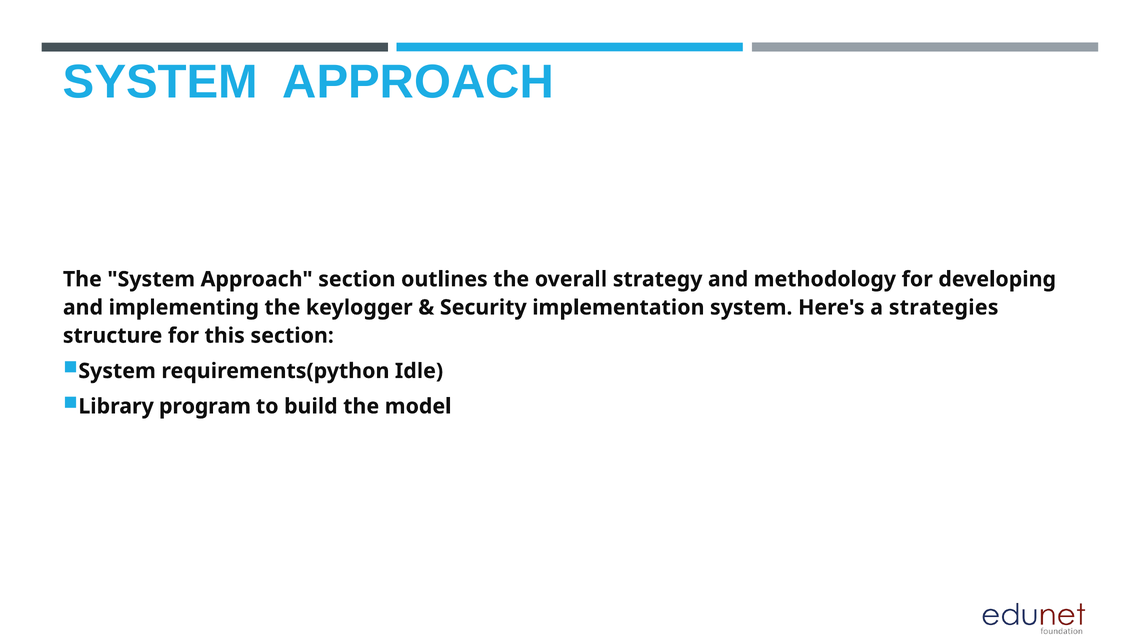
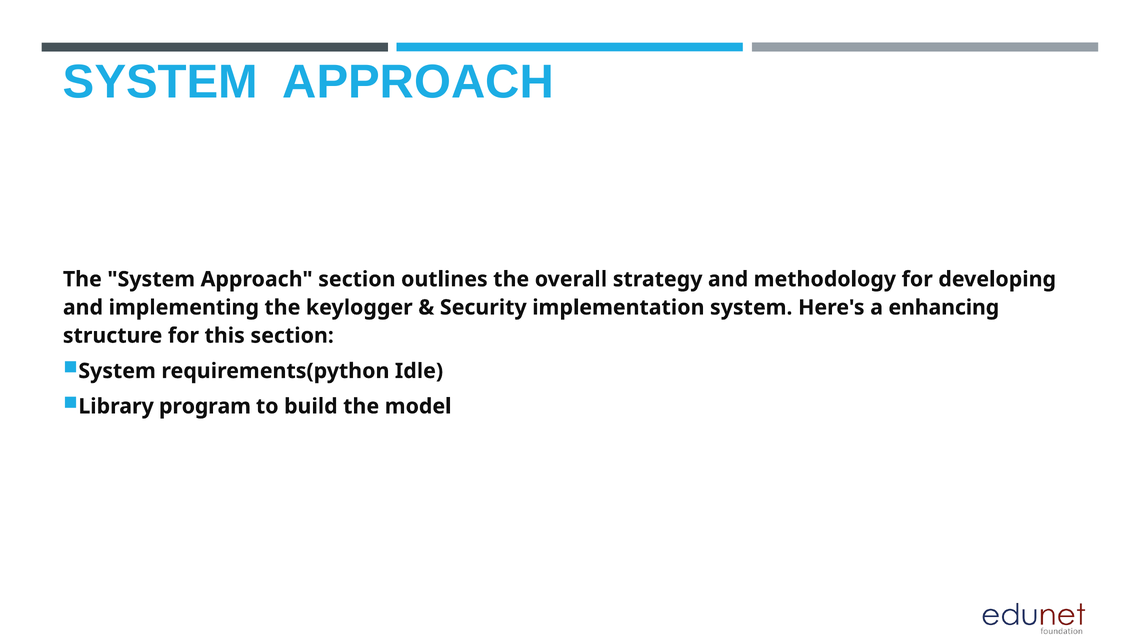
strategies: strategies -> enhancing (944, 308)
